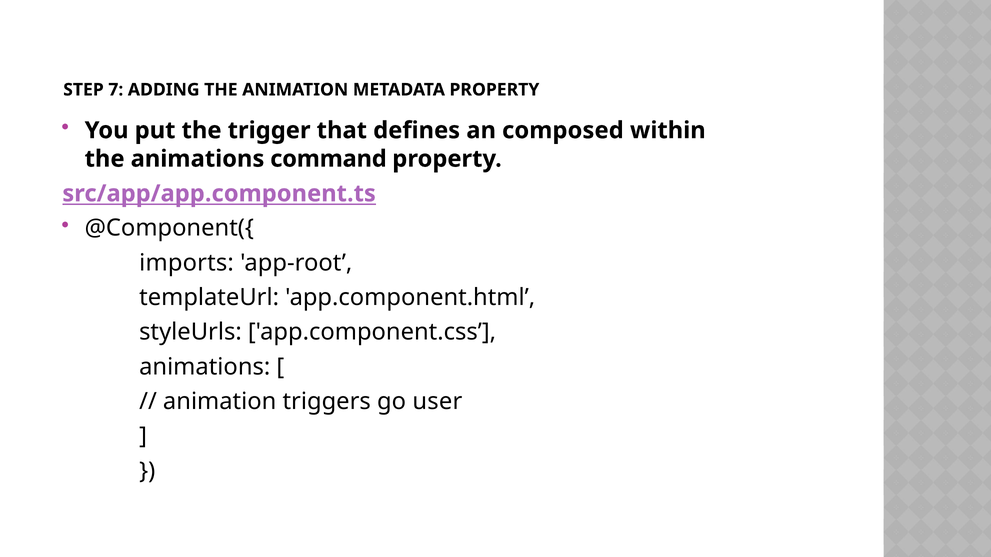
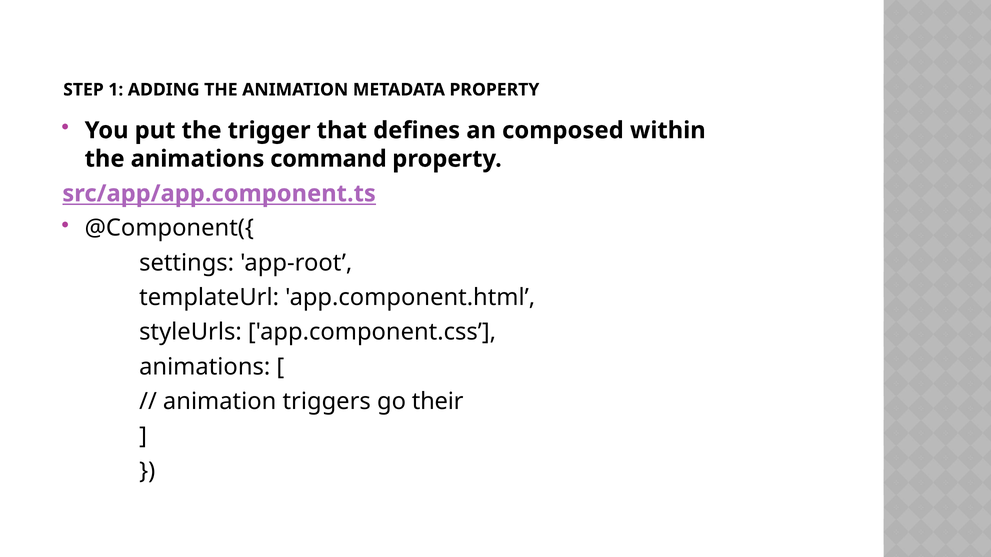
7: 7 -> 1 (116, 90)
imports: imports -> settings (187, 263)
user: user -> their (438, 402)
